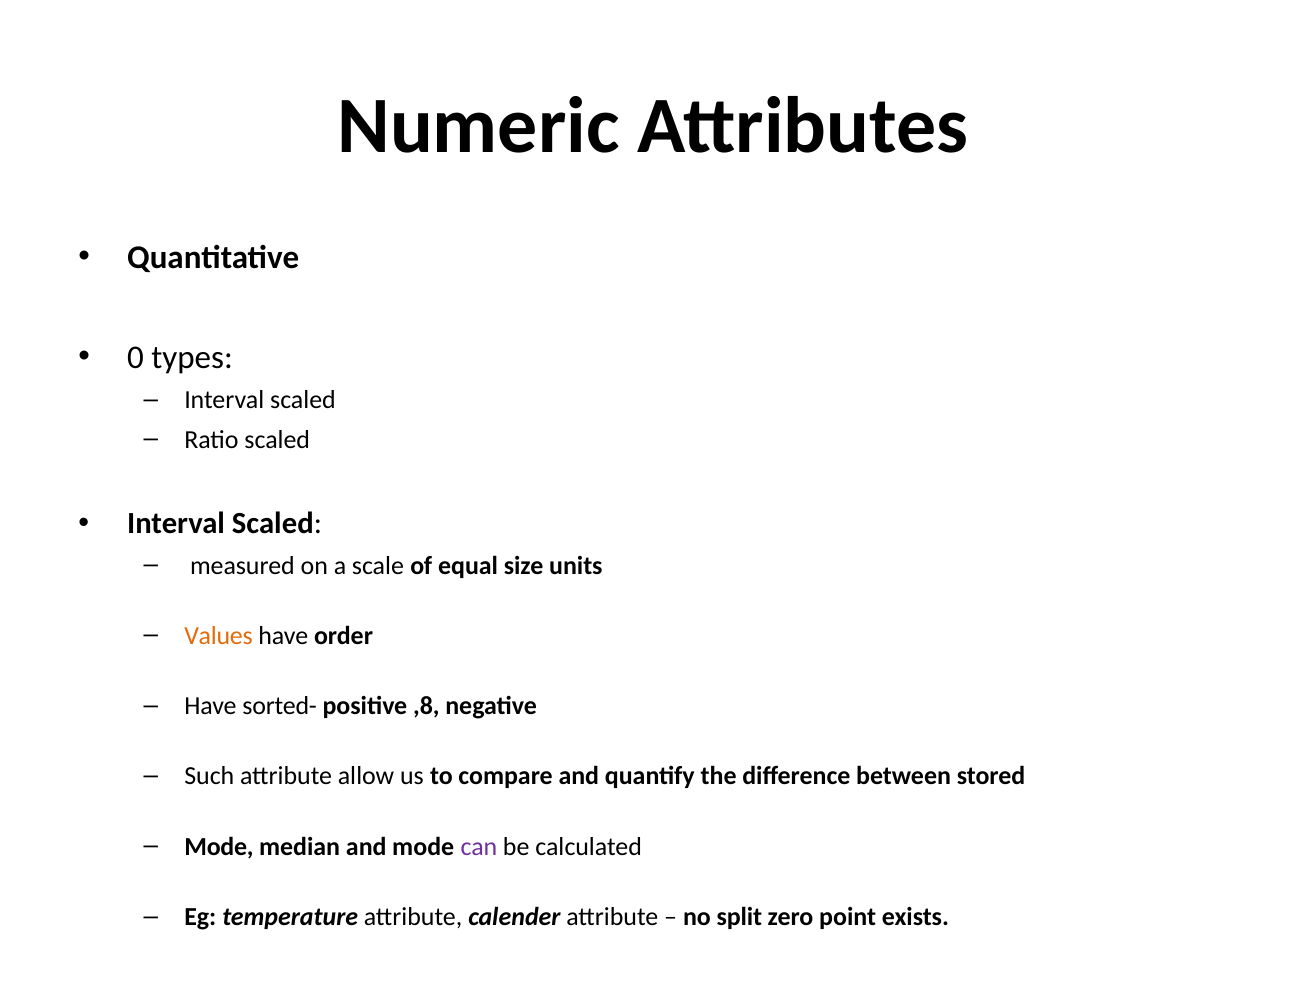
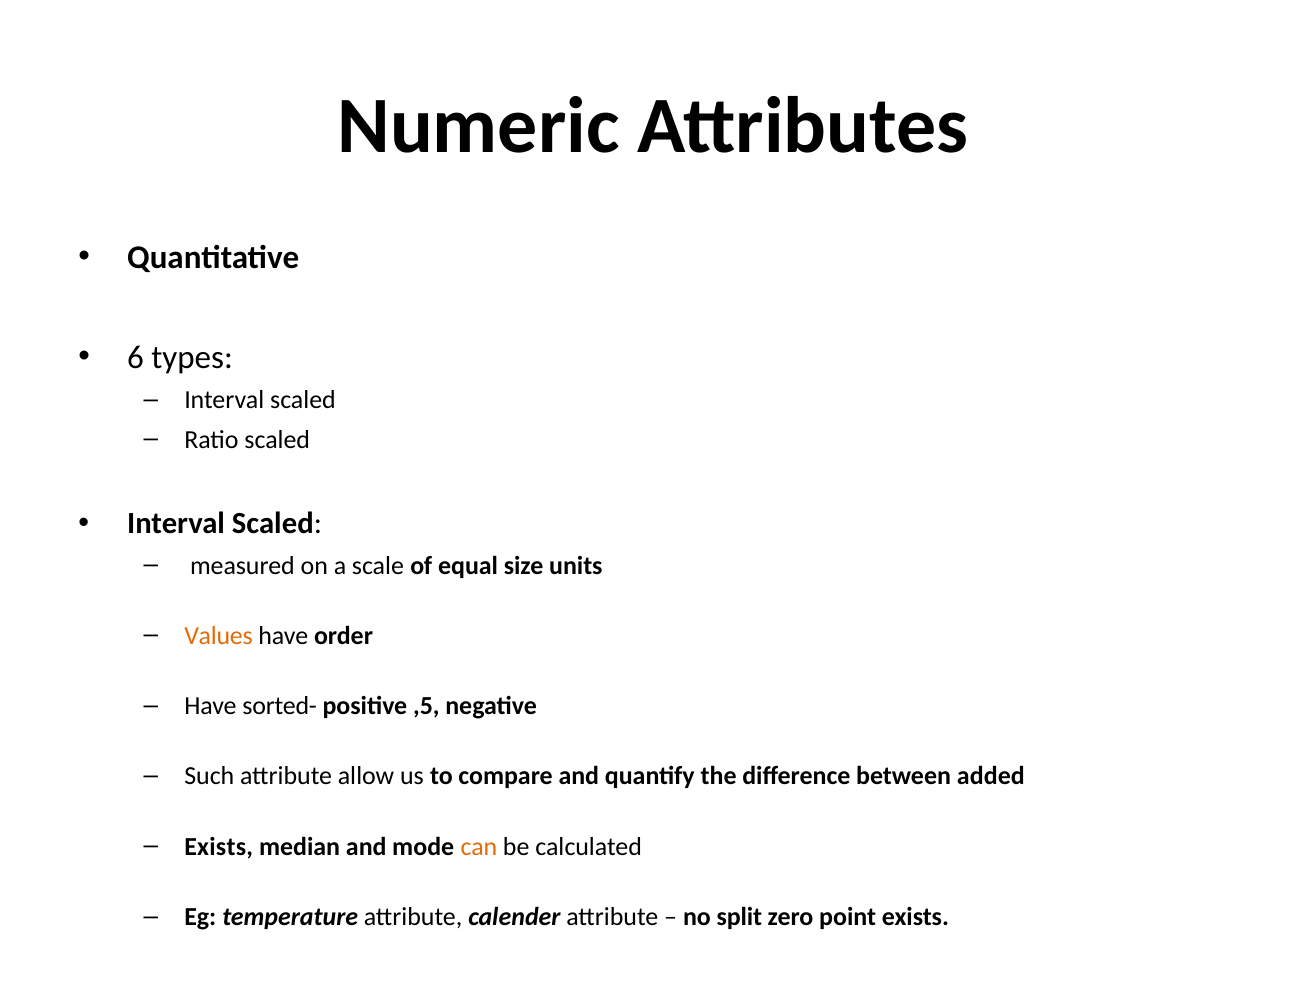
0: 0 -> 6 (136, 357)
,8: ,8 -> ,5 (426, 706)
stored: stored -> added (991, 776)
Mode: Mode -> Exists (219, 846)
can colour: purple -> orange (479, 846)
